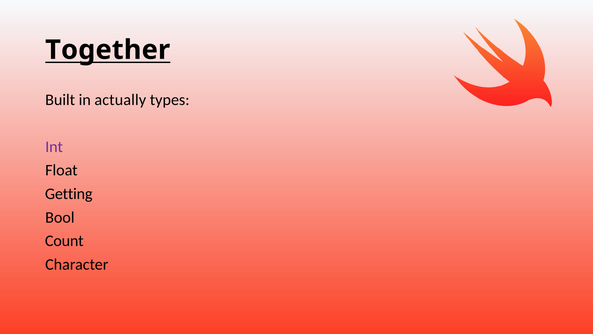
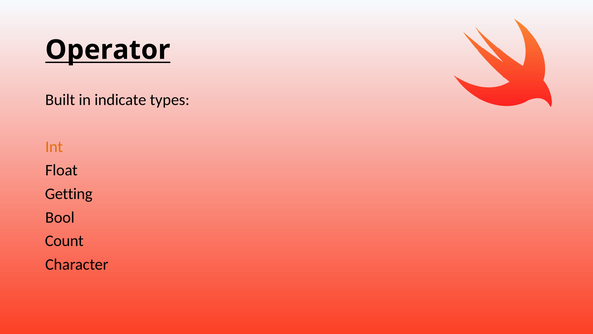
Together: Together -> Operator (108, 50)
actually: actually -> indicate (120, 100)
Int colour: purple -> orange (54, 147)
